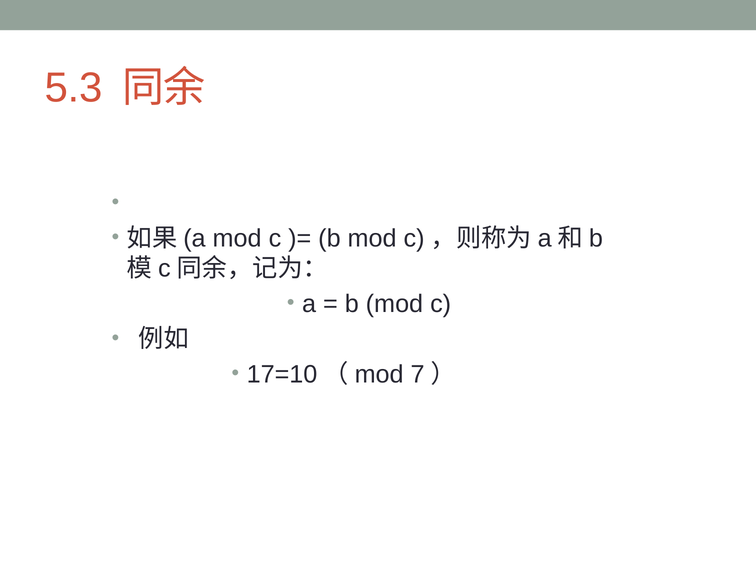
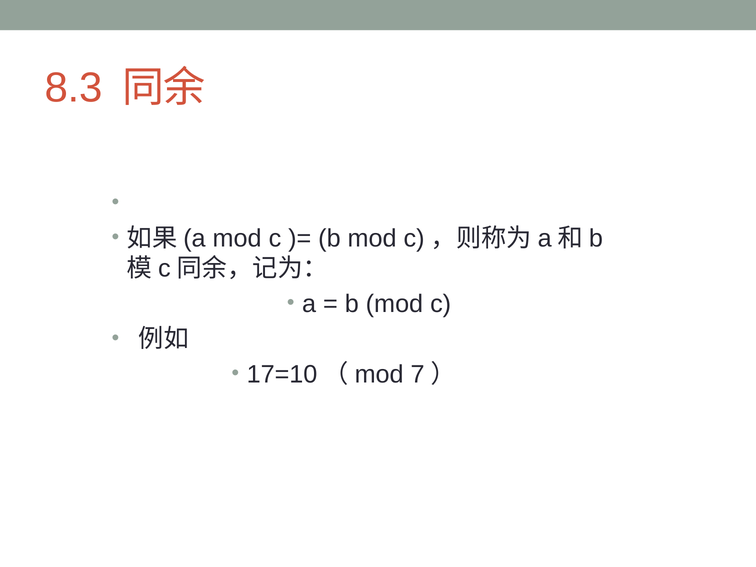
5.3: 5.3 -> 8.3 (74, 88)
